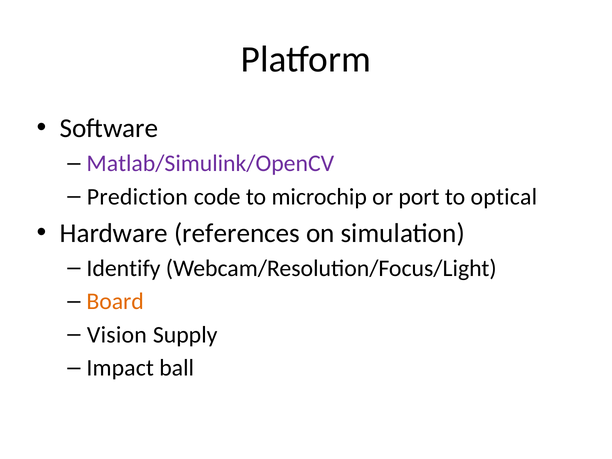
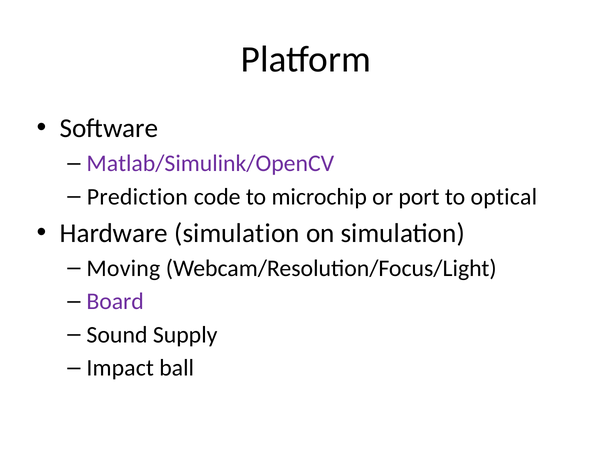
Hardware references: references -> simulation (237, 233)
Identify: Identify -> Moving (123, 268)
Board colour: orange -> purple (115, 301)
Vision: Vision -> Sound (117, 335)
